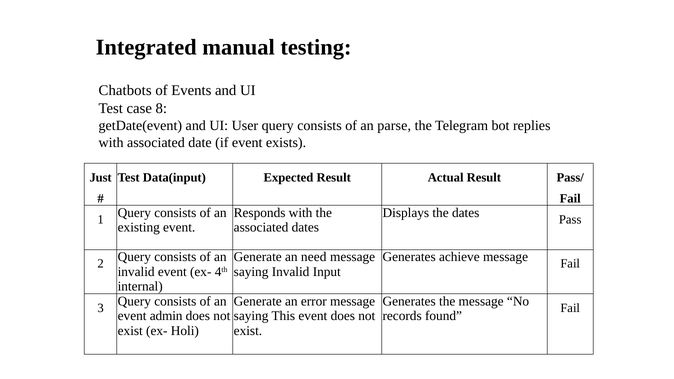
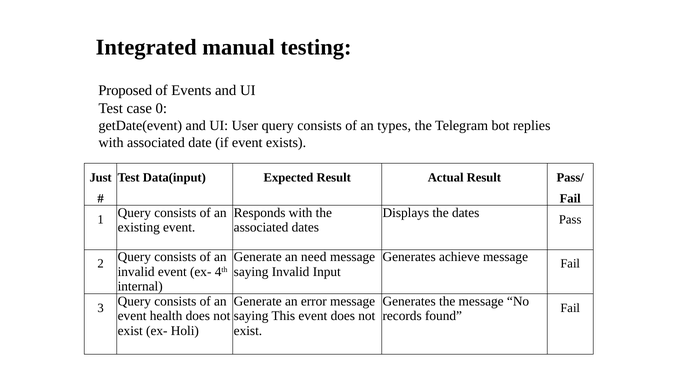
Chatbots: Chatbots -> Proposed (125, 91)
8: 8 -> 0 (161, 108)
parse: parse -> types (394, 126)
admin: admin -> health (166, 316)
